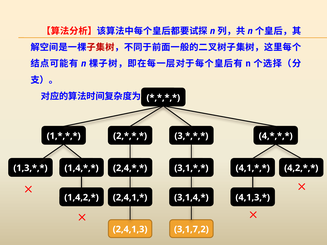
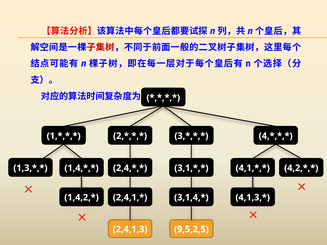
3,1,7,2: 3,1,7,2 -> 9,5,2,5 (191, 230)
